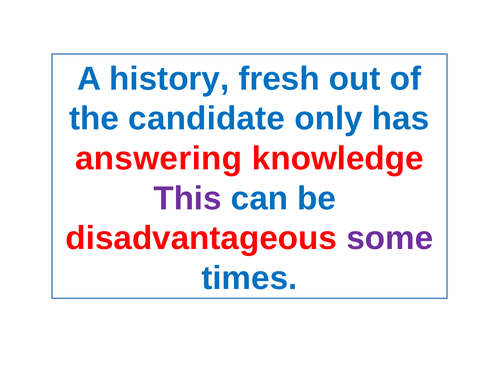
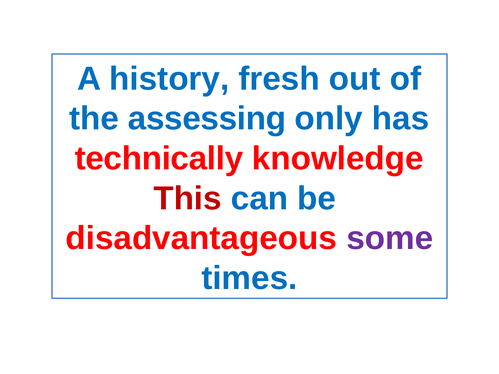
candidate: candidate -> assessing (207, 119)
answering: answering -> technically (159, 159)
This colour: purple -> red (188, 199)
